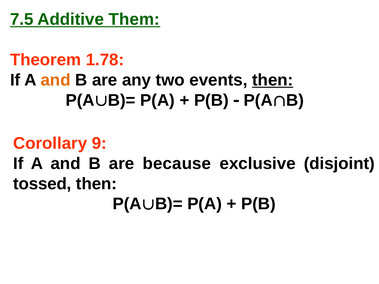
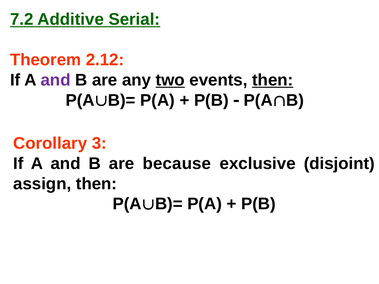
7.5: 7.5 -> 7.2 (22, 19)
Them: Them -> Serial (134, 19)
1.78: 1.78 -> 2.12 (105, 60)
and colour: orange -> purple (56, 80)
two underline: none -> present (170, 80)
9: 9 -> 3 (99, 143)
tossed: tossed -> assign (42, 184)
